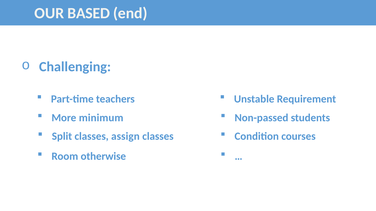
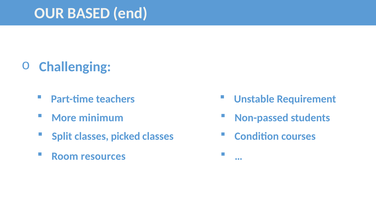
assign: assign -> picked (126, 137)
otherwise: otherwise -> resources (103, 157)
